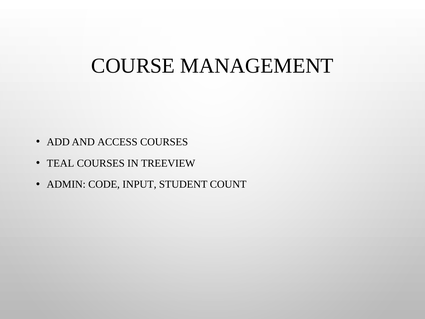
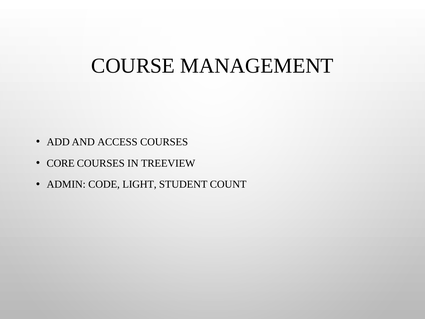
TEAL: TEAL -> CORE (61, 163)
INPUT: INPUT -> LIGHT (139, 184)
